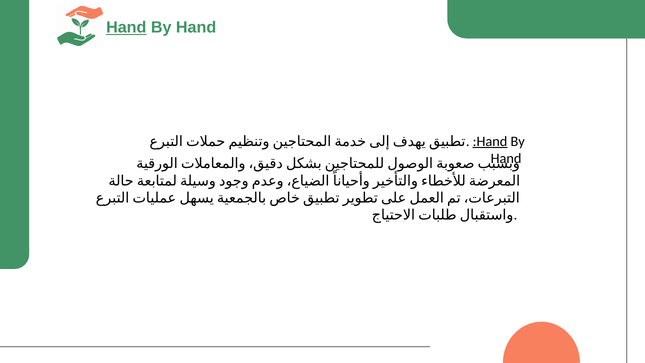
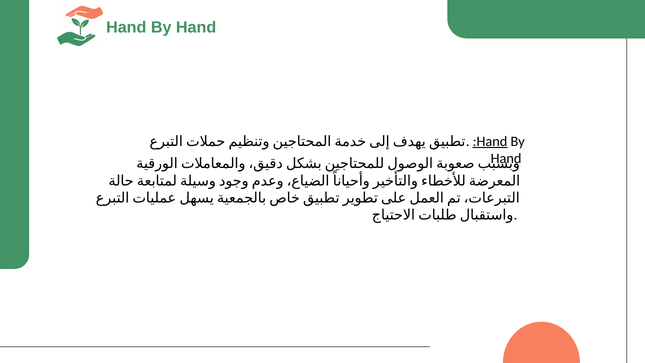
Hand underline: present -> none (126, 28)
